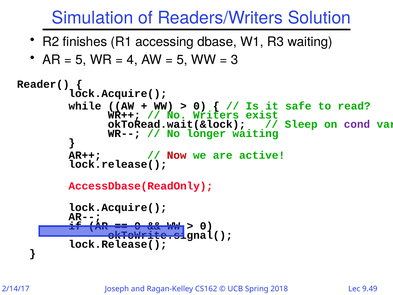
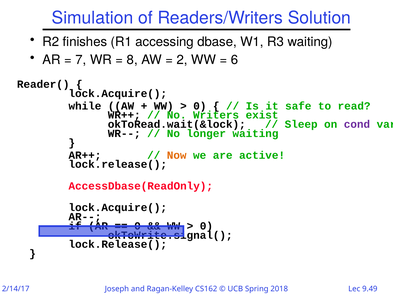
5: 5 -> 7 (81, 60)
4: 4 -> 8 (132, 60)
5: 5 -> 2 (182, 60)
3: 3 -> 6 (235, 60)
Now colour: red -> orange (177, 155)
